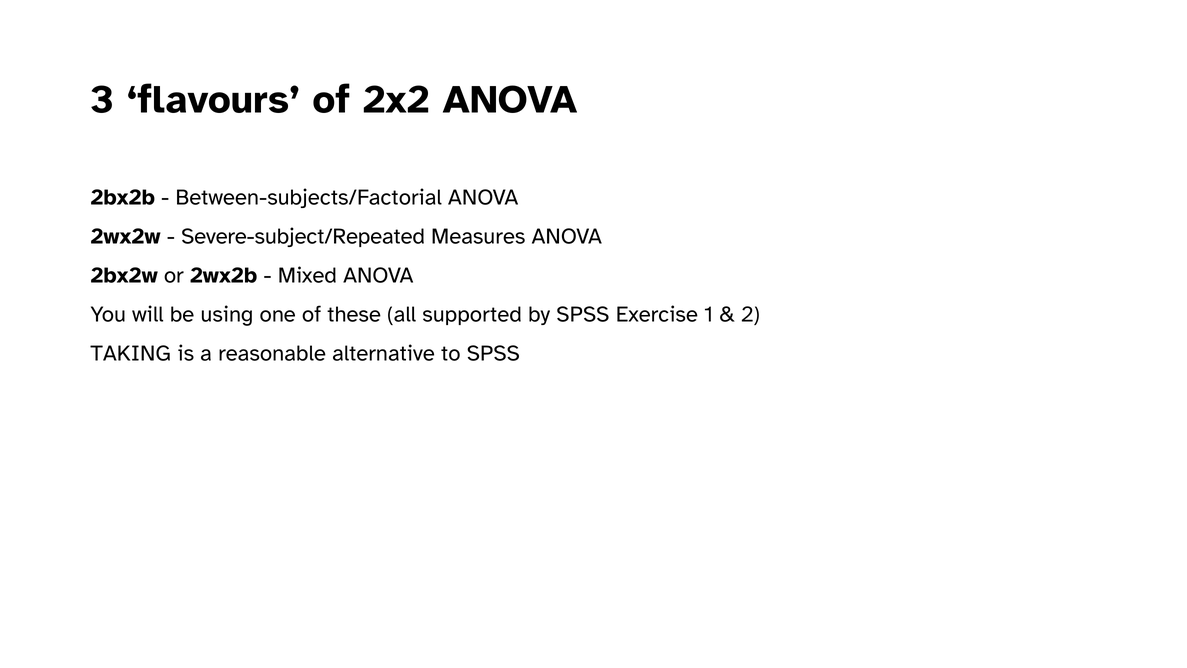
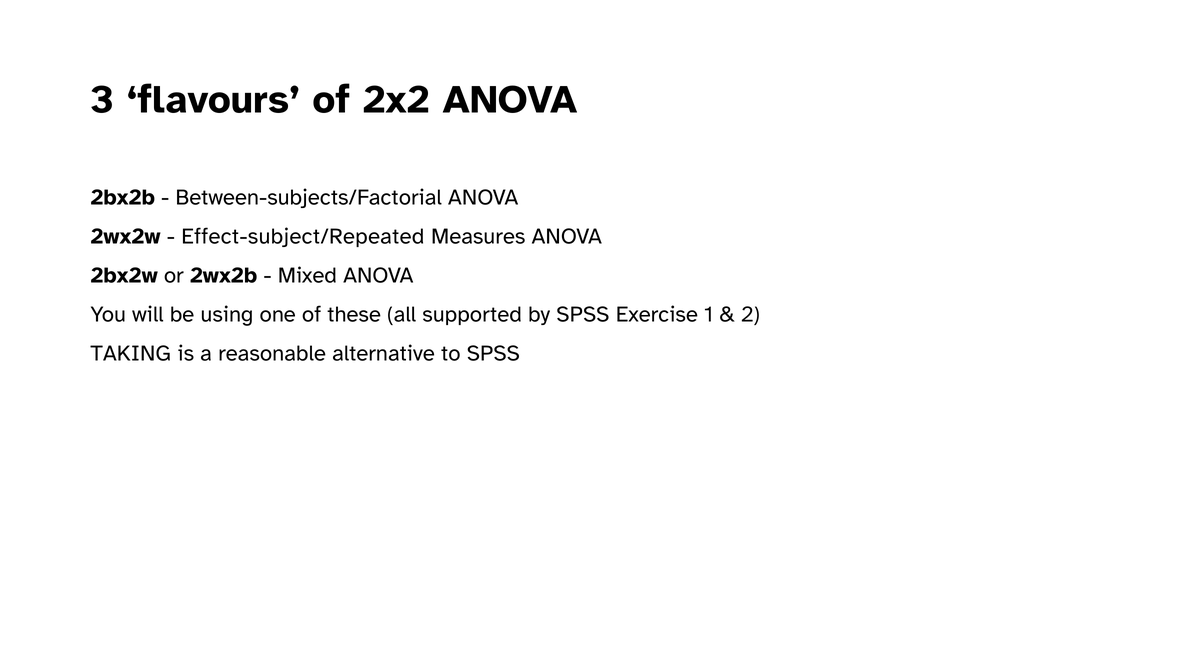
Severe-subject/Repeated: Severe-subject/Repeated -> Effect-subject/Repeated (303, 236)
